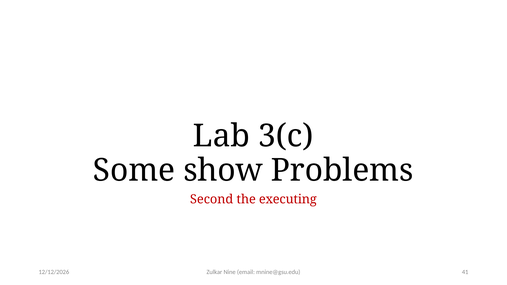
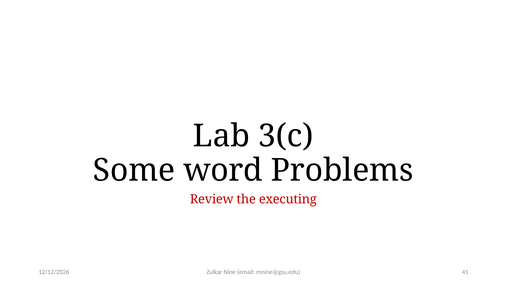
show: show -> word (223, 171)
Second: Second -> Review (212, 200)
